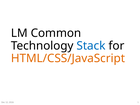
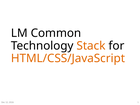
Stack colour: blue -> orange (91, 46)
